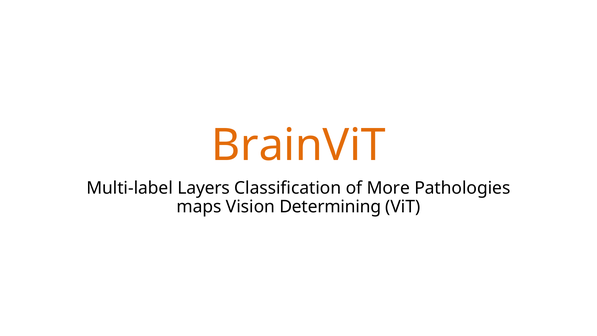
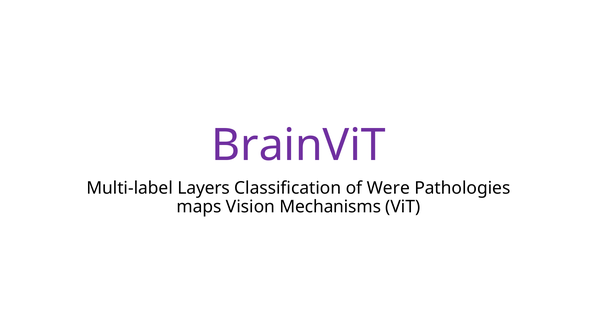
BrainViT colour: orange -> purple (299, 145)
More: More -> Were (388, 188)
Determining: Determining -> Mechanisms (330, 207)
